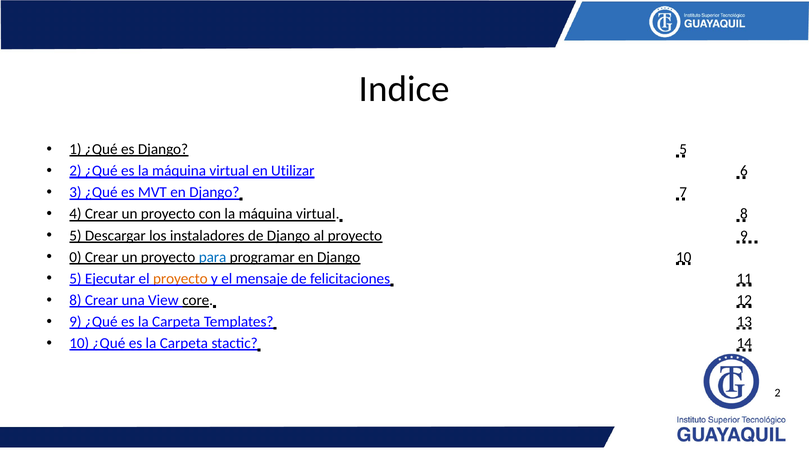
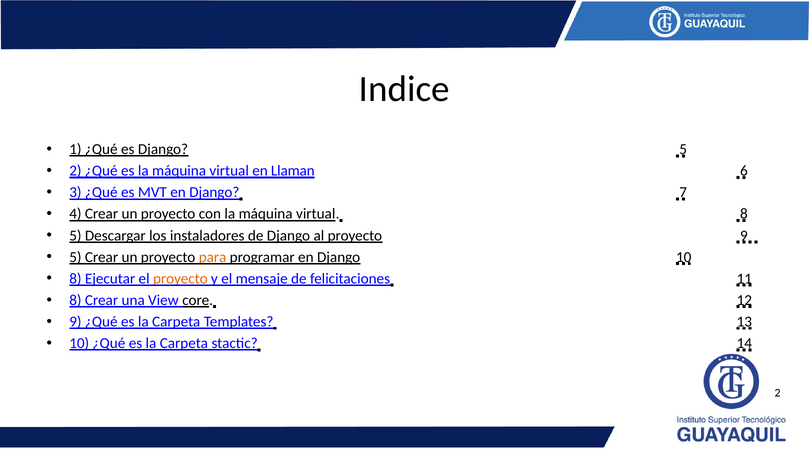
Utilizar: Utilizar -> Llaman (293, 171)
0: 0 -> 5 (75, 257)
para colour: blue -> orange (213, 257)
5: 5 -> 8 (75, 279)
